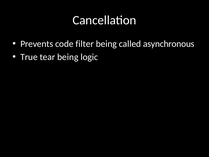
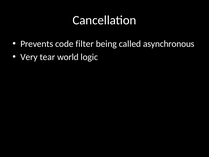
True: True -> Very (29, 57)
tear being: being -> world (68, 57)
